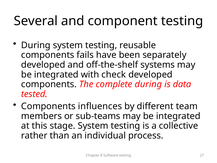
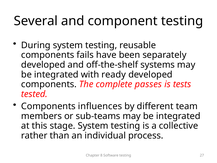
check: check -> ready (114, 74)
complete during: during -> passes (148, 84)
data: data -> tests (182, 84)
